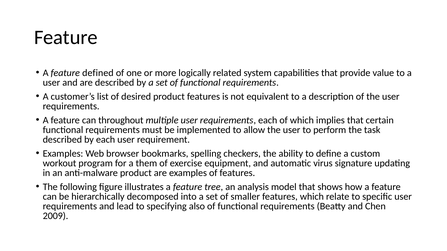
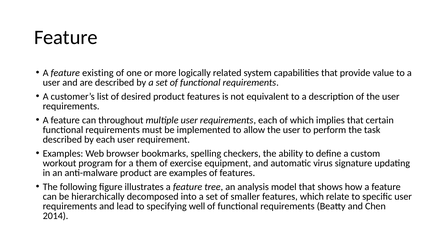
defined: defined -> existing (98, 73)
also: also -> well (197, 207)
2009: 2009 -> 2014 (56, 216)
